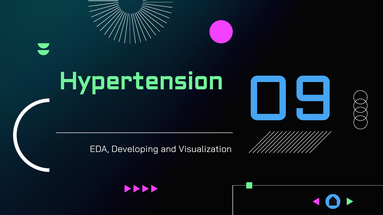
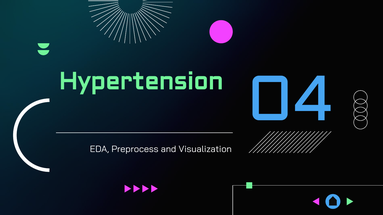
09: 09 -> 04 (290, 100)
Developing: Developing -> Preprocess (135, 150)
